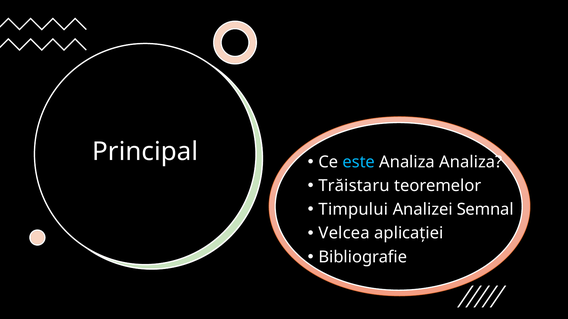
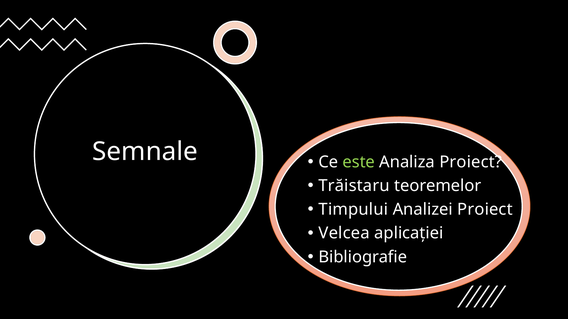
Principal: Principal -> Semnale (145, 152)
este colour: light blue -> light green (359, 162)
Analiza Analiza: Analiza -> Proiect (471, 162)
Analizei Semnal: Semnal -> Proiect (485, 210)
